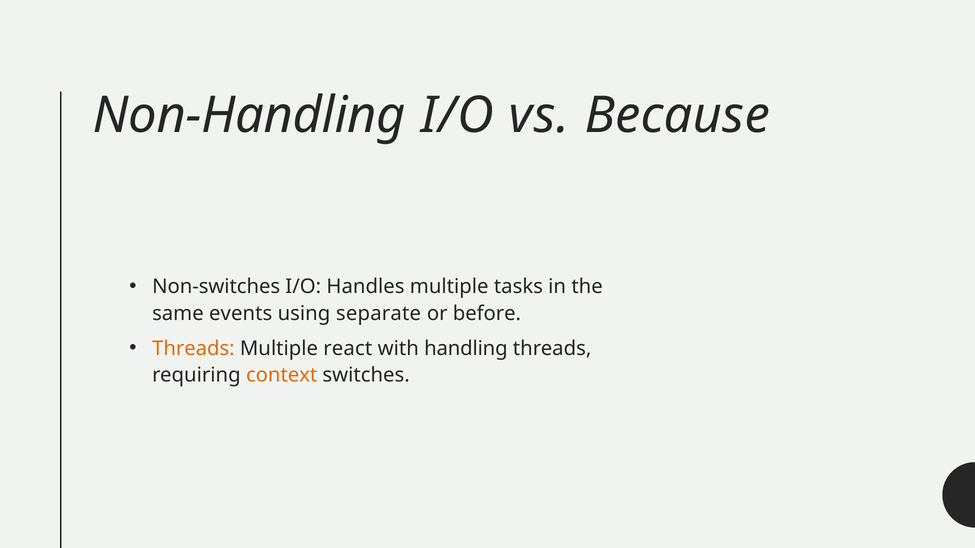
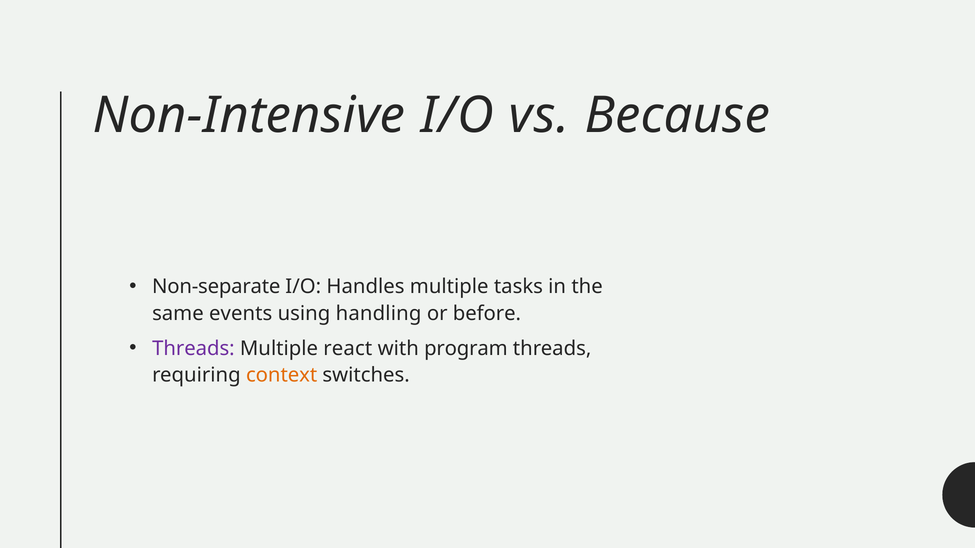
Non-Handling: Non-Handling -> Non-Intensive (249, 116)
Non-switches: Non-switches -> Non-separate (216, 287)
separate: separate -> handling (379, 314)
Threads colour: orange -> purple (193, 349)
handling: handling -> program (466, 349)
